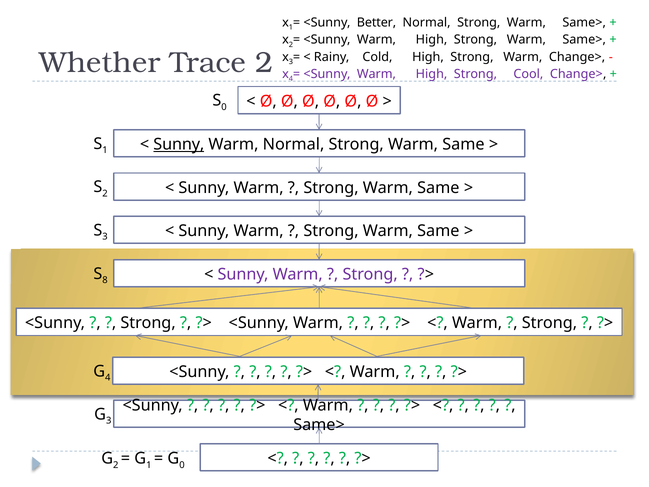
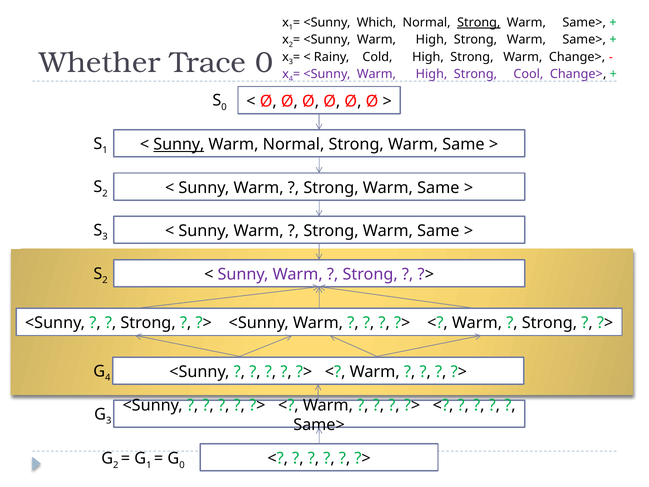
Better: Better -> Which (377, 22)
Strong underline: none -> present (479, 22)
Trace 2: 2 -> 0 (264, 63)
8: 8 -> 2 (105, 280)
